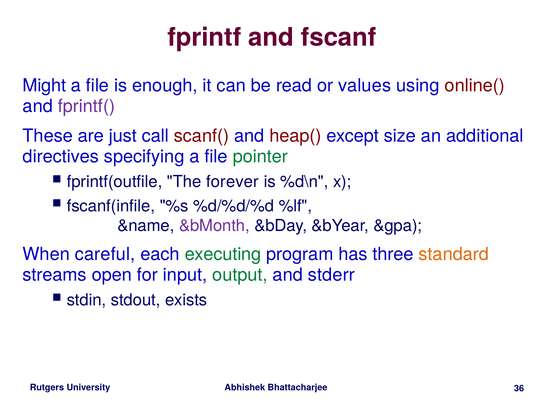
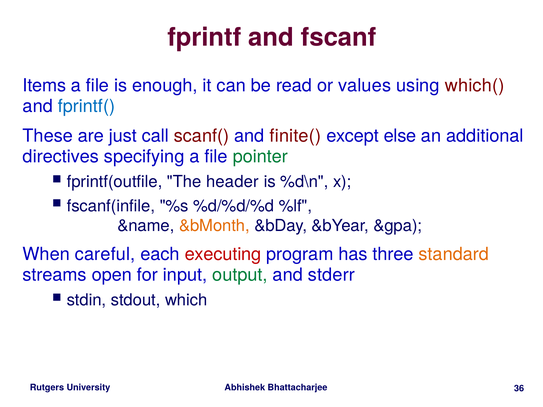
Might: Might -> Items (44, 86)
online(: online( -> which( (475, 86)
fprintf( colour: purple -> blue (86, 106)
heap(: heap( -> finite( (295, 136)
size: size -> else (400, 136)
forever: forever -> header (232, 182)
&bMonth colour: purple -> orange (214, 226)
executing colour: green -> red (223, 254)
exists: exists -> which (186, 300)
